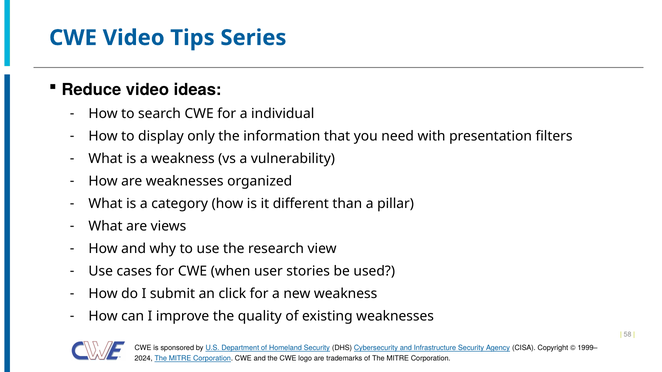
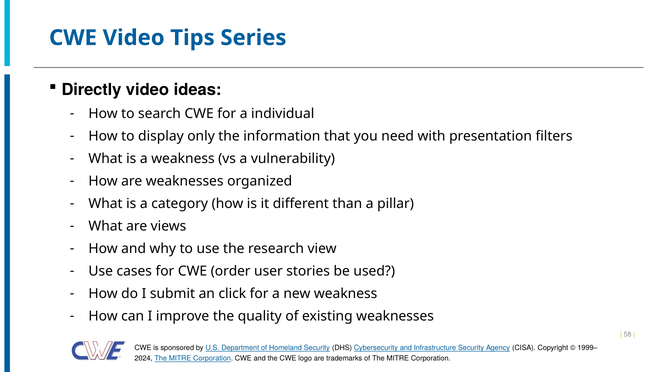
Reduce: Reduce -> Directly (91, 90)
when: when -> order (231, 271)
